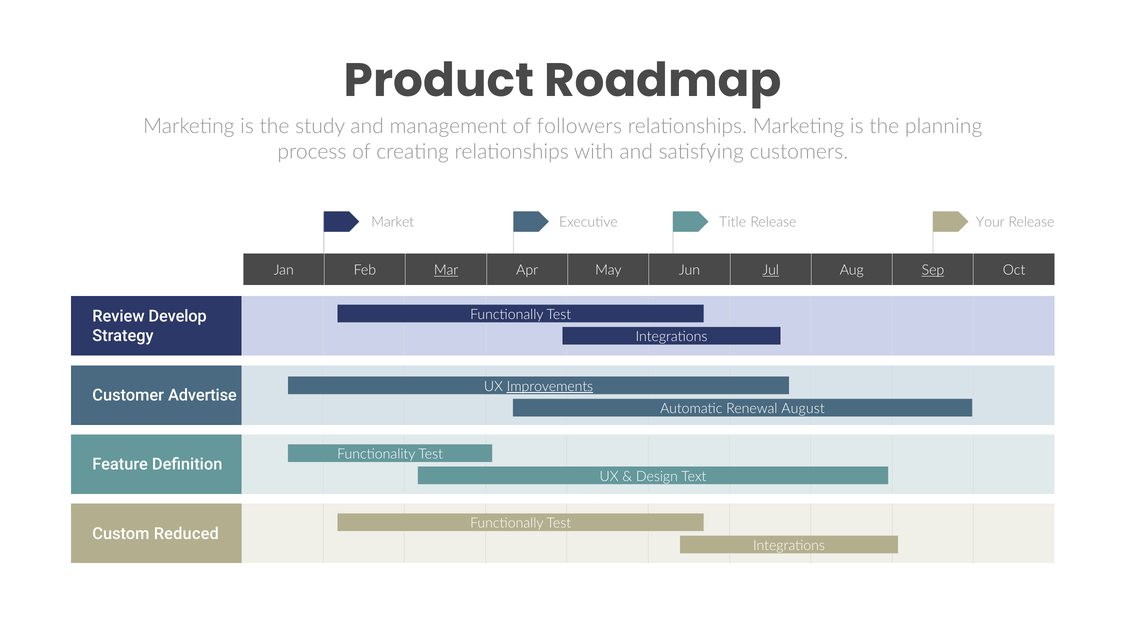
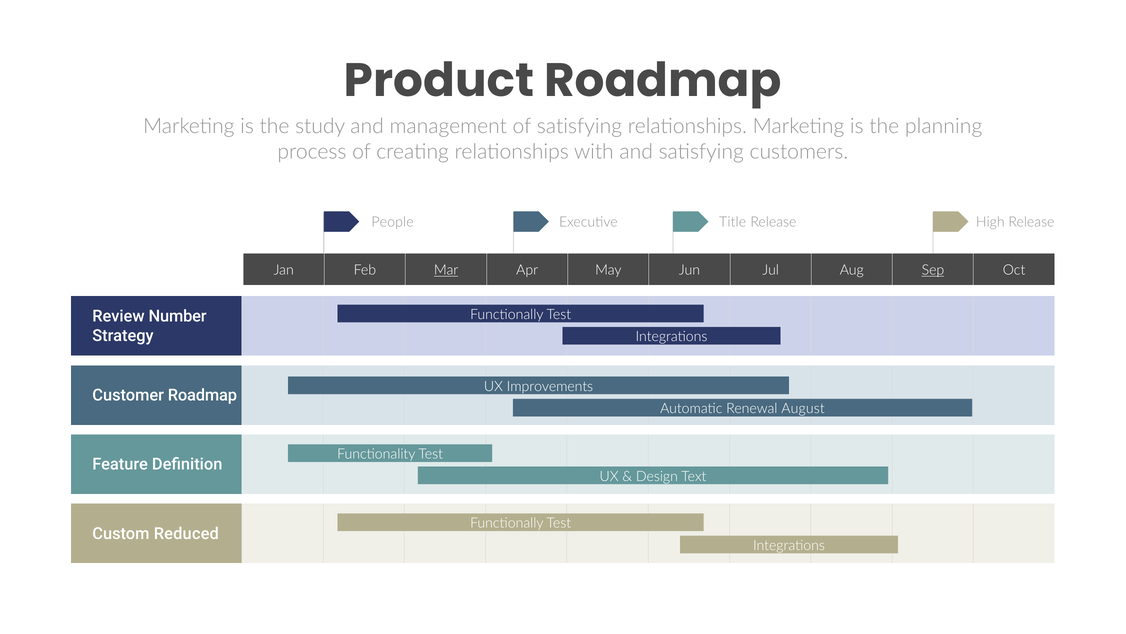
of followers: followers -> satisfying (579, 126)
Market: Market -> People (393, 222)
Your: Your -> High (990, 222)
Jul underline: present -> none (771, 270)
Develop: Develop -> Number (178, 316)
Improvements underline: present -> none (550, 386)
Customer Advertise: Advertise -> Roadmap (202, 395)
